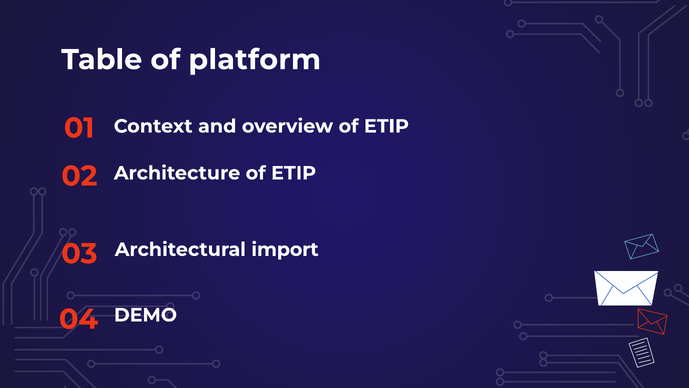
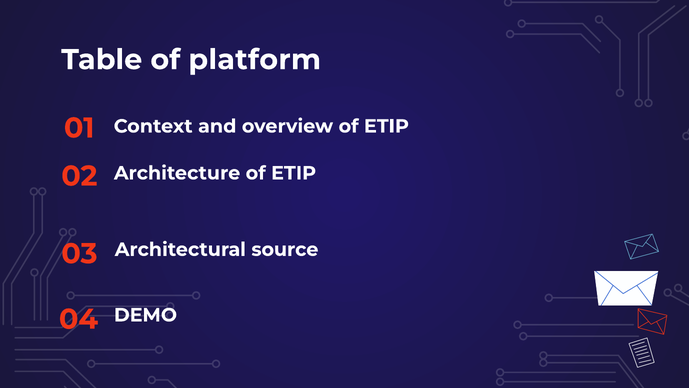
import: import -> source (285, 249)
